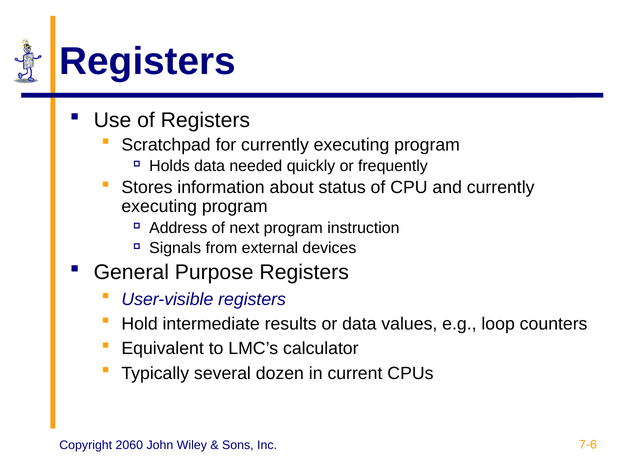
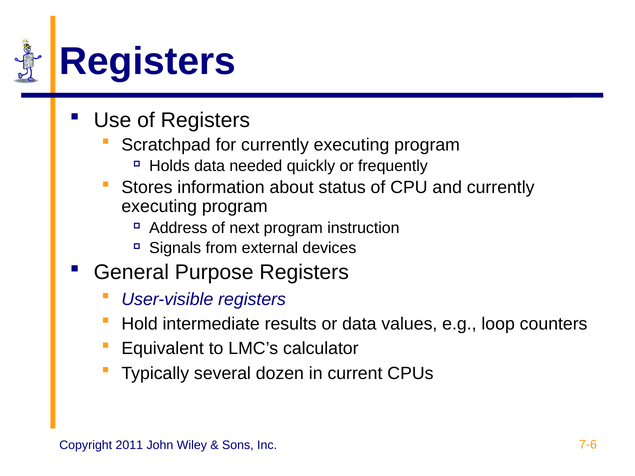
2060: 2060 -> 2011 (129, 445)
